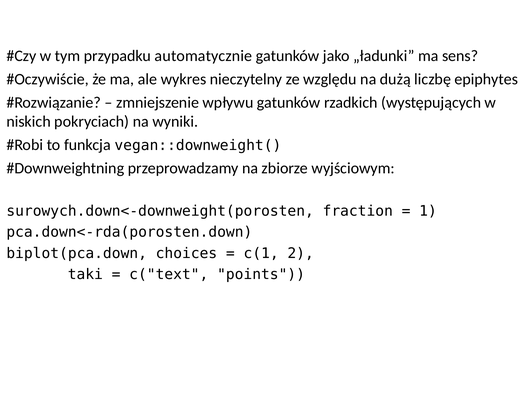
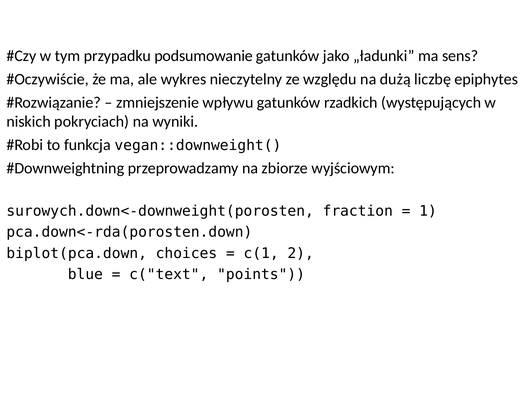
automatycznie: automatycznie -> podsumowanie (204, 56)
taki: taki -> blue (85, 274)
